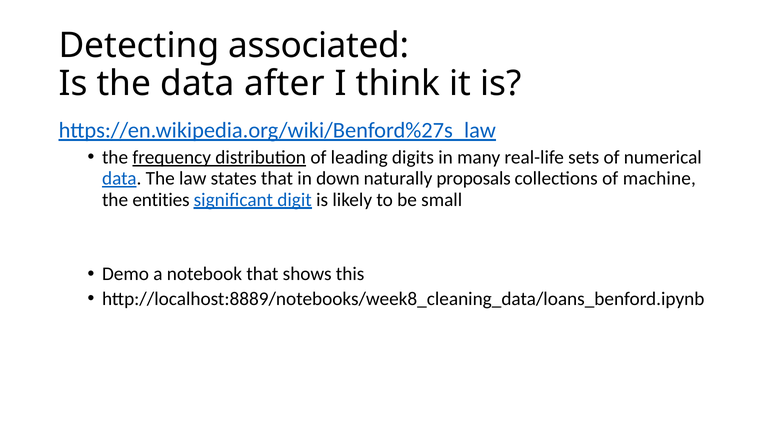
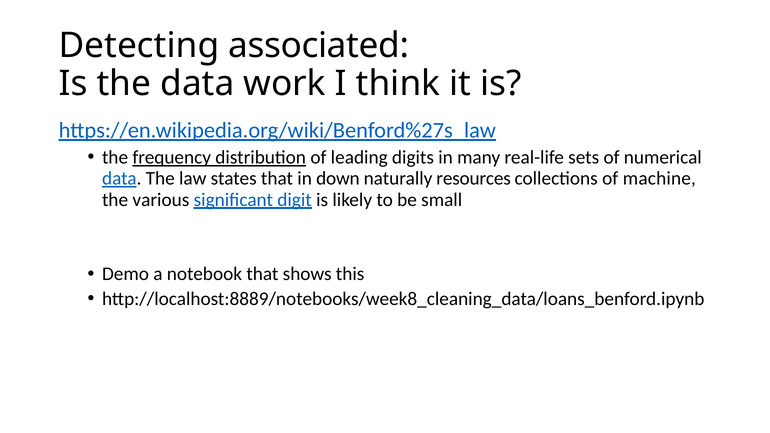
after: after -> work (285, 84)
proposals: proposals -> resources (474, 179)
entities: entities -> various (161, 200)
